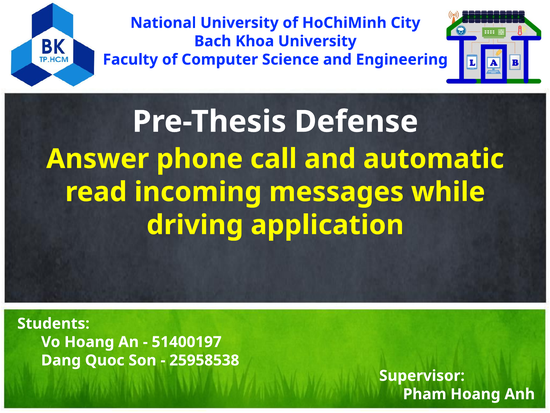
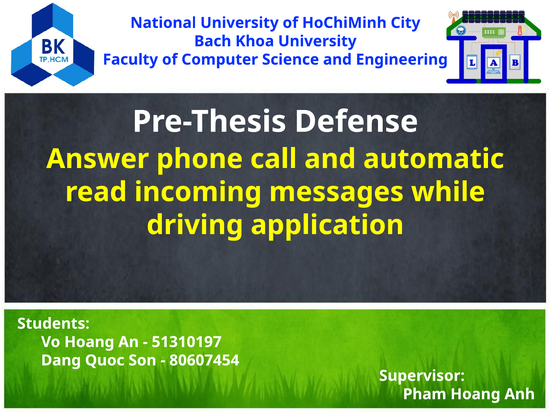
51400197: 51400197 -> 51310197 (187, 342)
25958538: 25958538 -> 80607454 (204, 360)
